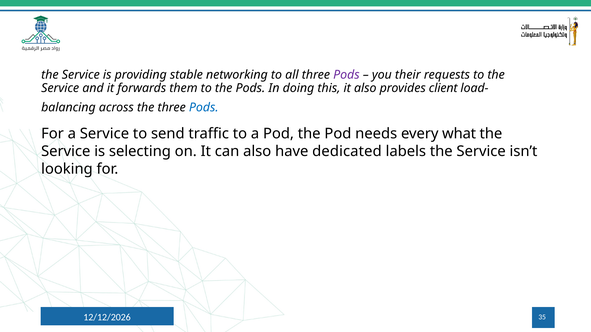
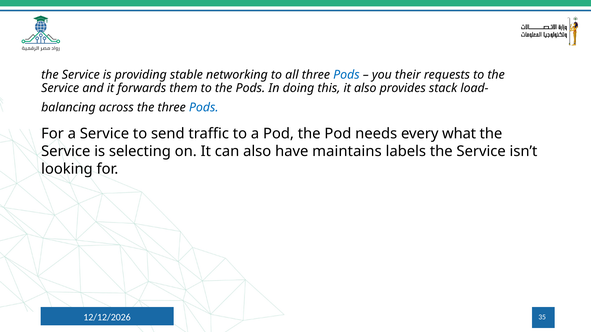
Pods colour: purple -> blue (346, 75)
client: client -> stack (443, 88)
dedicated: dedicated -> maintains (347, 151)
